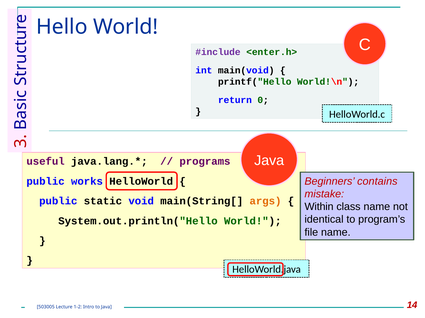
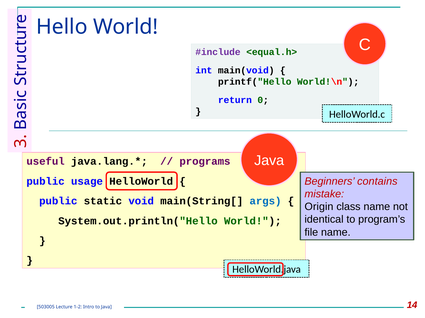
<enter.h>: <enter.h> -> <equal.h> (272, 52)
works: works -> usage (87, 182)
args colour: orange -> blue (265, 202)
Within: Within -> Origin (319, 207)
